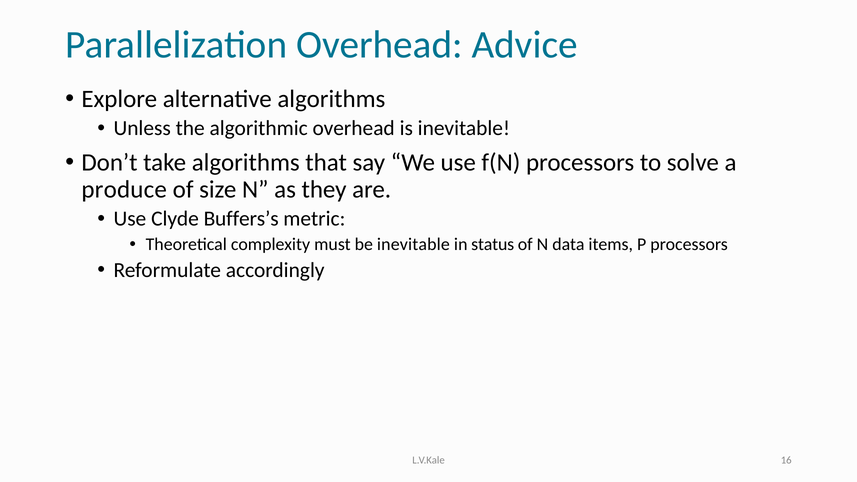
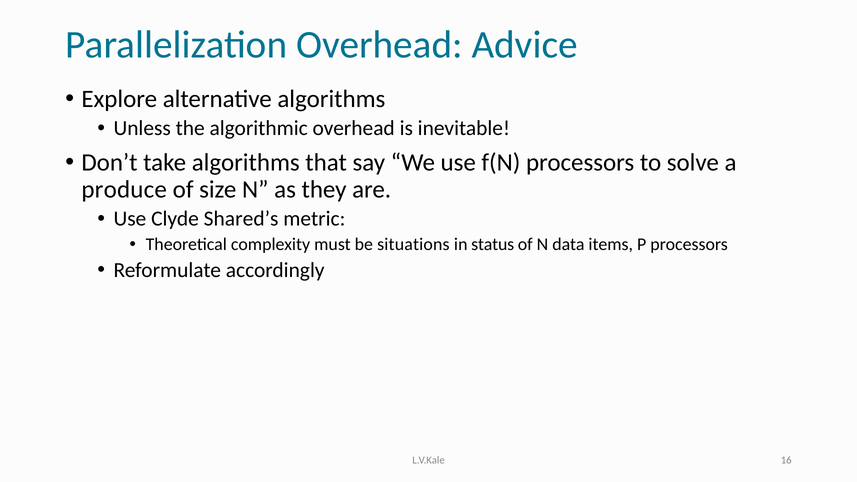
Buffers’s: Buffers’s -> Shared’s (241, 219)
be inevitable: inevitable -> situations (413, 245)
